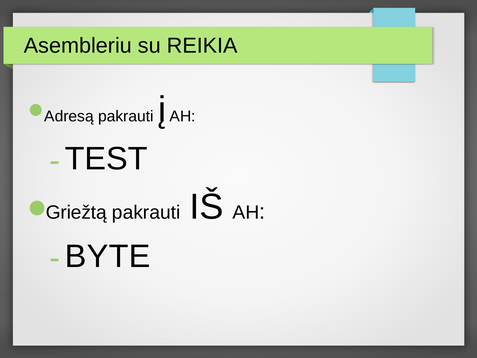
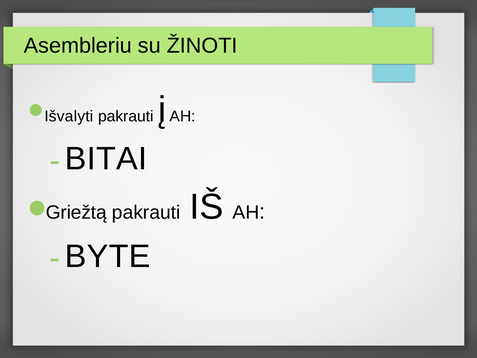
REIKIA: REIKIA -> ŽINOTI (202, 46)
Adresą: Adresą -> Išvalyti (69, 116)
TEST: TEST -> BITAI (106, 159)
